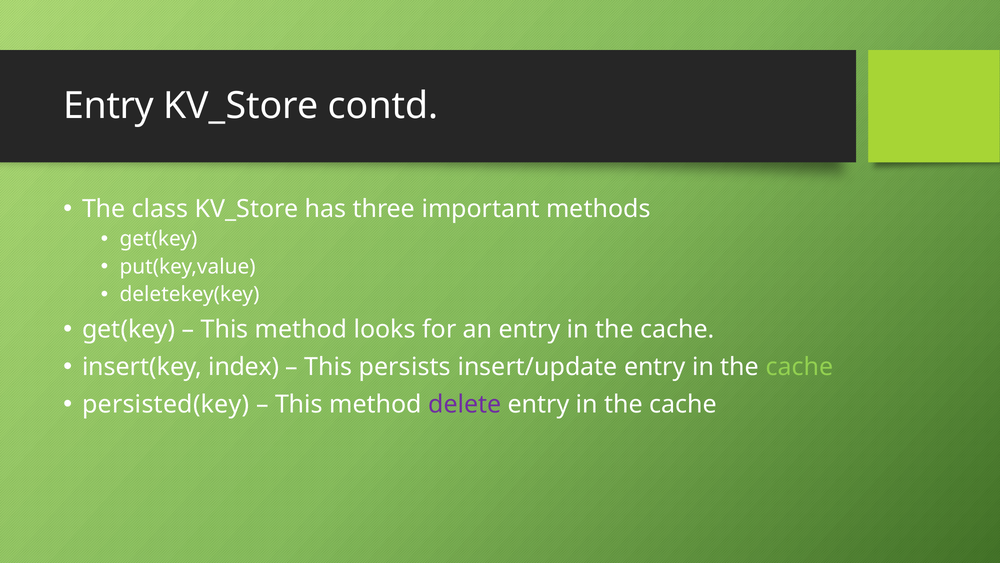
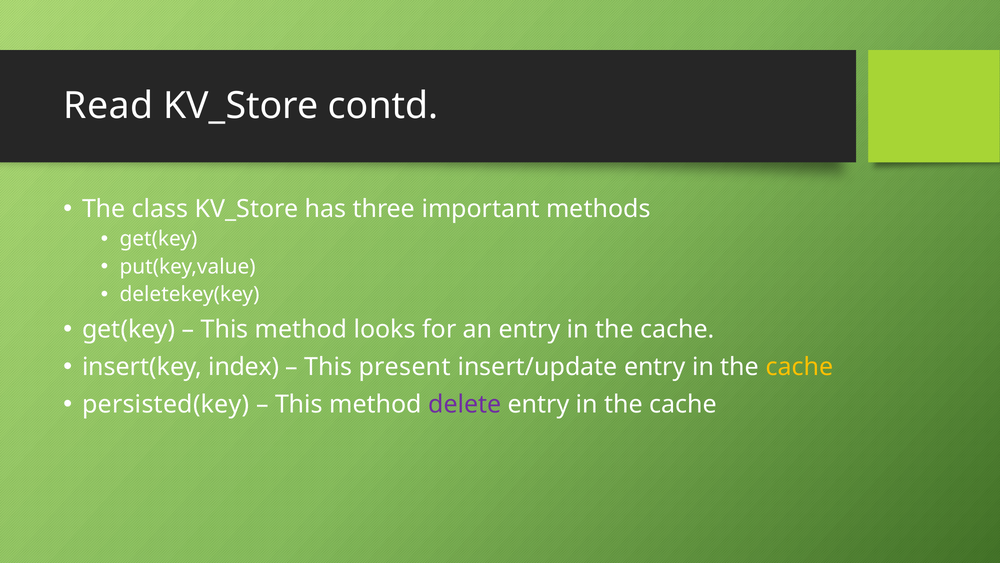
Entry: Entry -> Read (108, 106)
persists: persists -> present (405, 367)
cache colour: light green -> yellow (799, 367)
